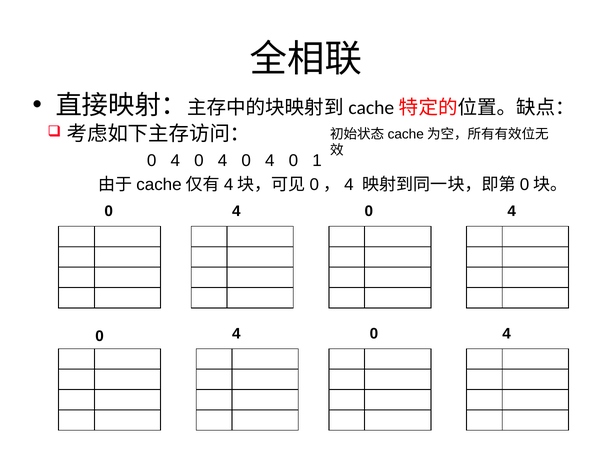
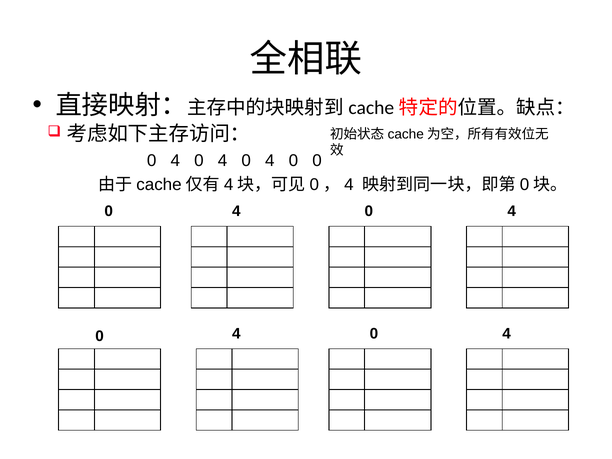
0 1: 1 -> 0 (317, 160)
